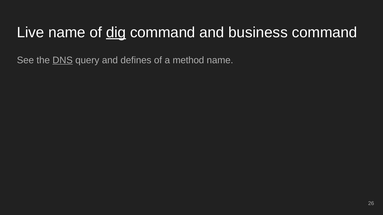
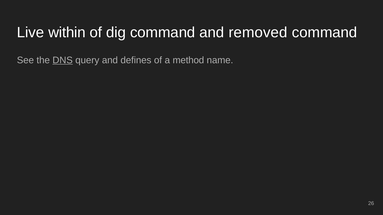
Live name: name -> within (67, 32)
dig underline: present -> none (116, 32)
business: business -> removed (258, 32)
